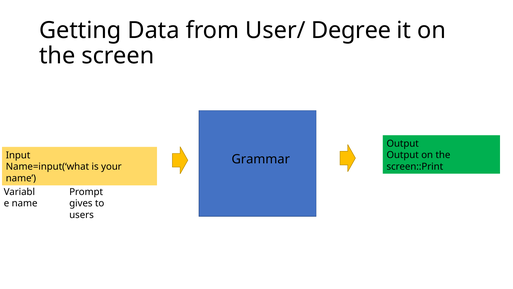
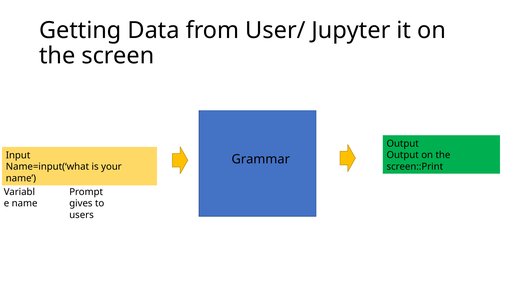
Degree: Degree -> Jupyter (351, 30)
